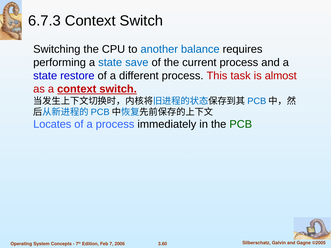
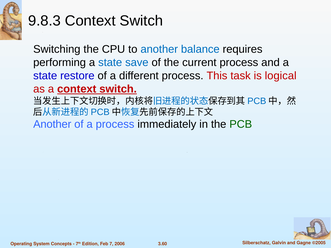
6.7.3: 6.7.3 -> 9.8.3 (44, 21)
almost: almost -> logical (281, 76)
Locates: Locates -> Another (52, 124)
